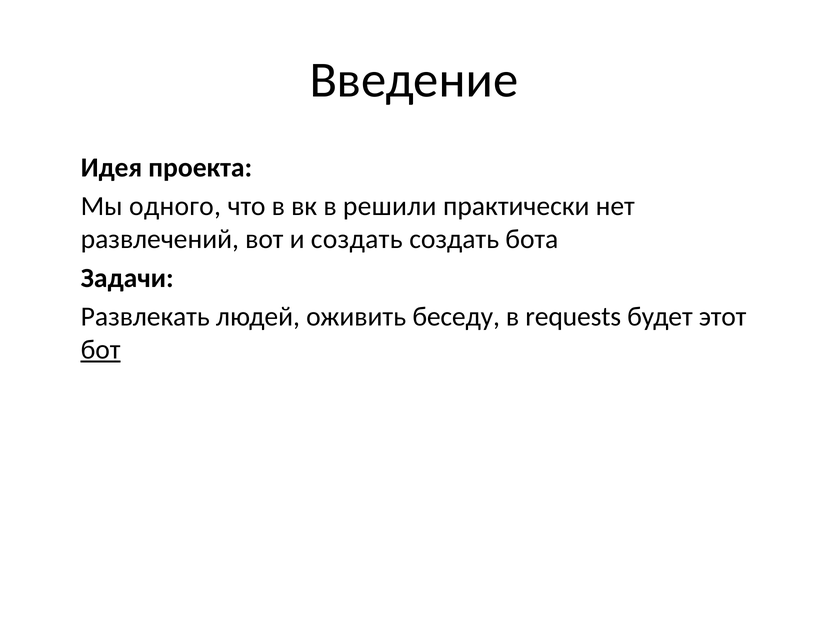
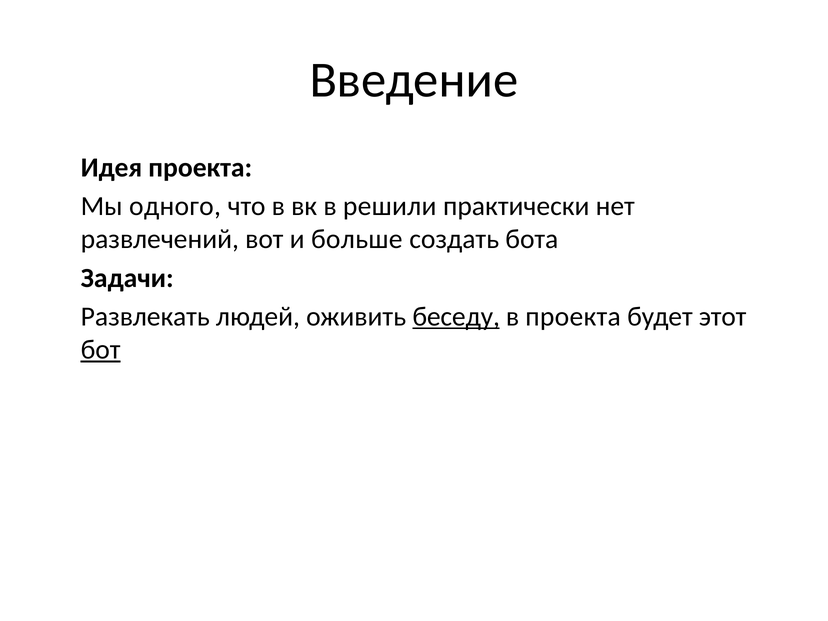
и создать: создать -> больше (357, 239)
беседу underline: none -> present (456, 317)
в requests: requests -> проекта (573, 317)
